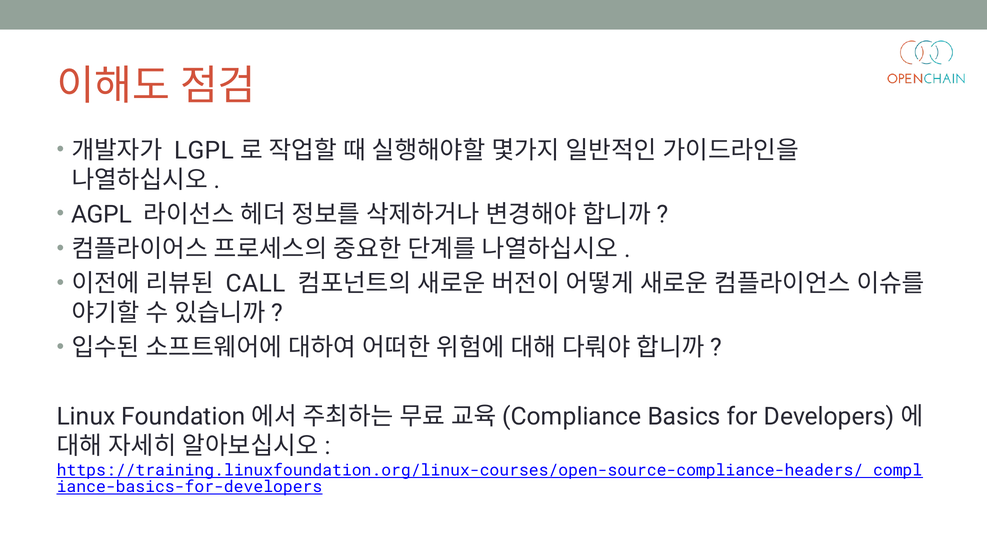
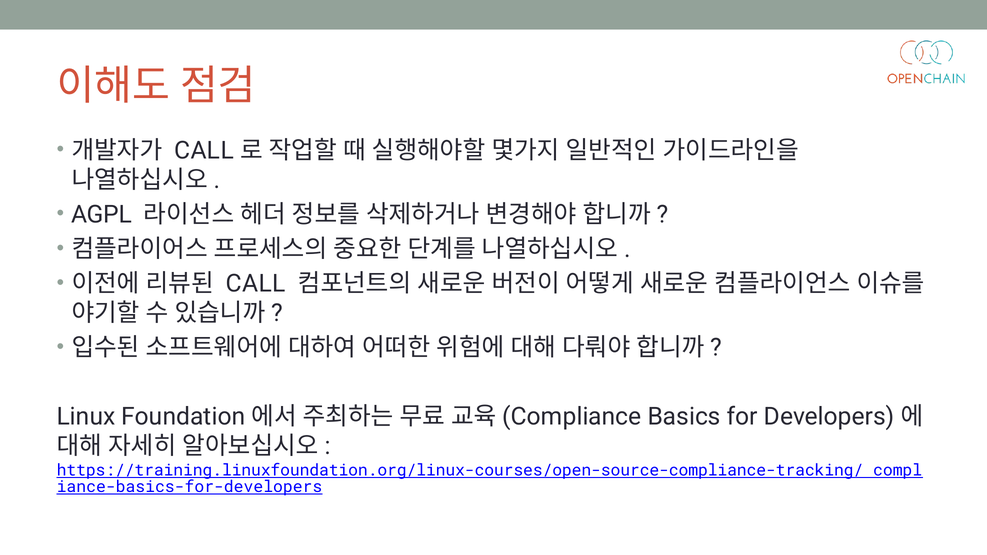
LGPL: LGPL -> CALL (204, 150)
https://training.linuxfoundation.org/linux-courses/open-source-compliance-headers/: https://training.linuxfoundation.org/linux-courses/open-source-compliance-headers/ -> https://training.linuxfoundation.org/linux-courses/open-source-compliance-tracking/ (460, 471)
